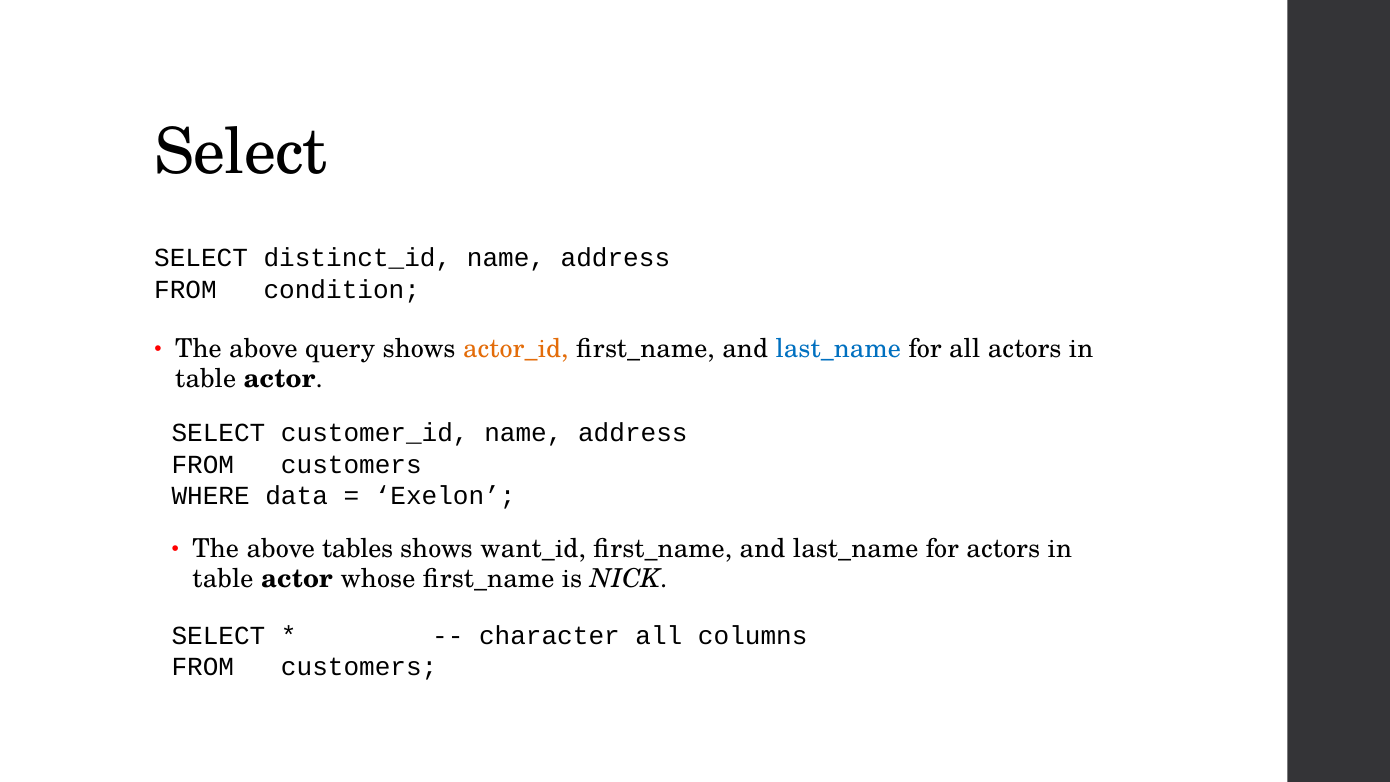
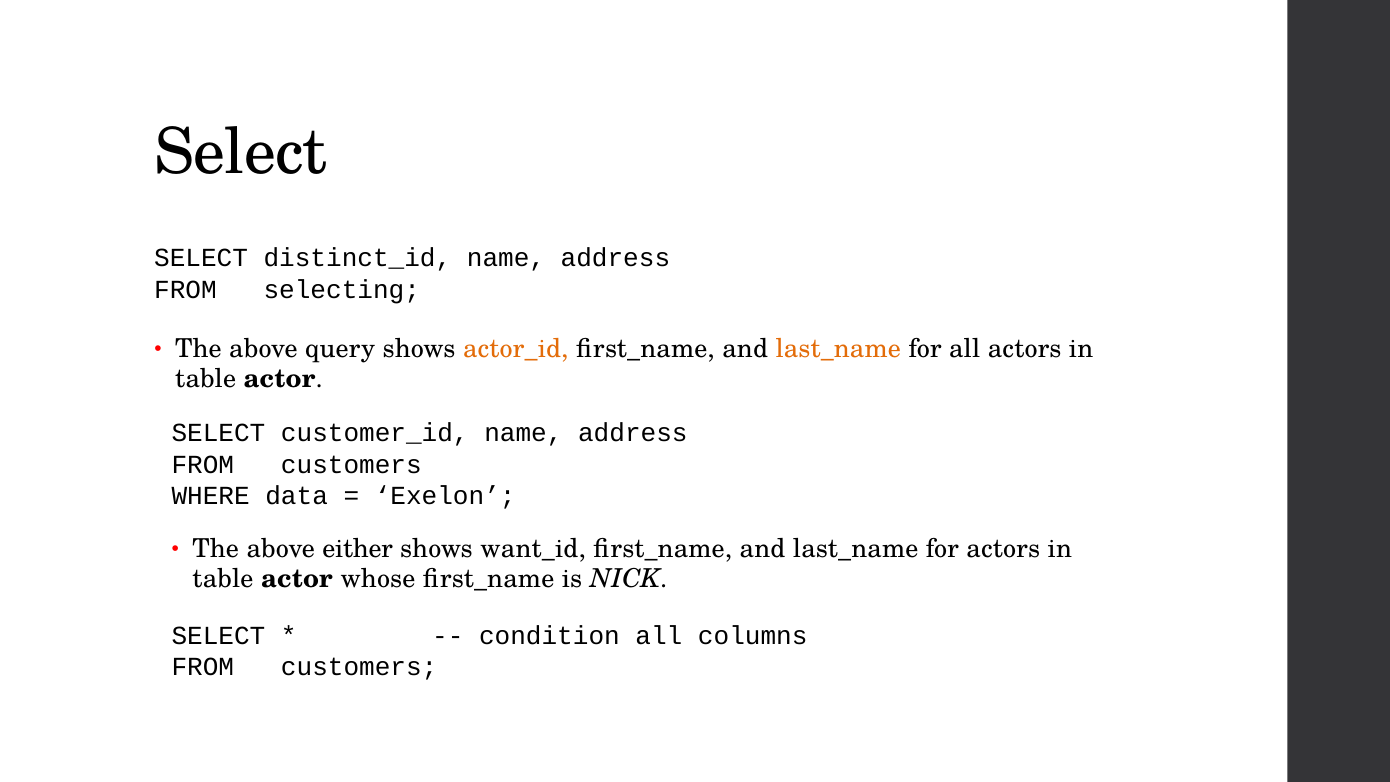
condition: condition -> selecting (342, 290)
last_name colour: blue -> orange (838, 349)
tables: tables -> either (358, 549)
character: character -> condition (549, 636)
